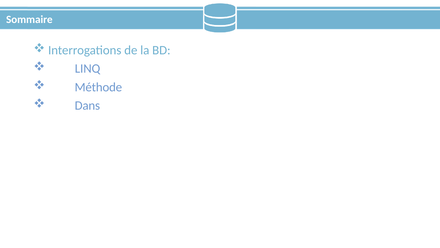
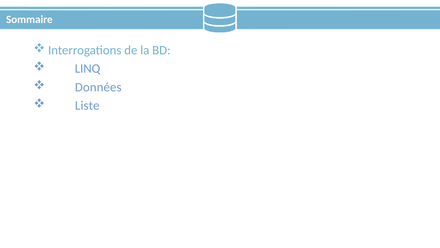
Méthode: Méthode -> Données (98, 87)
Dans: Dans -> Liste (87, 105)
